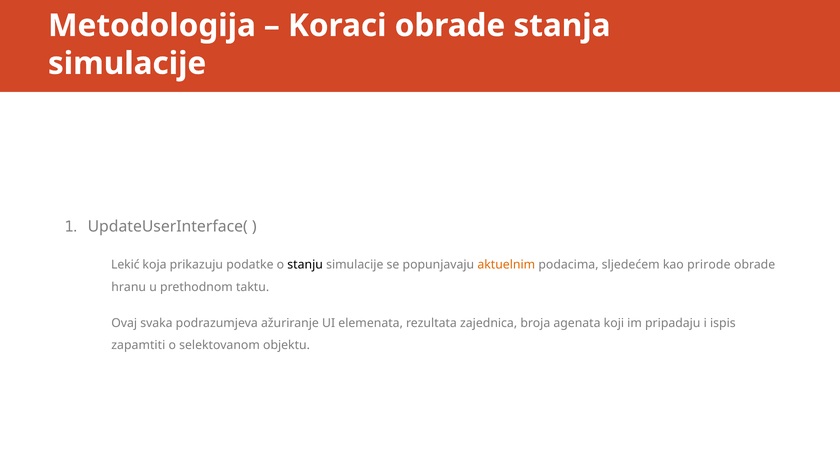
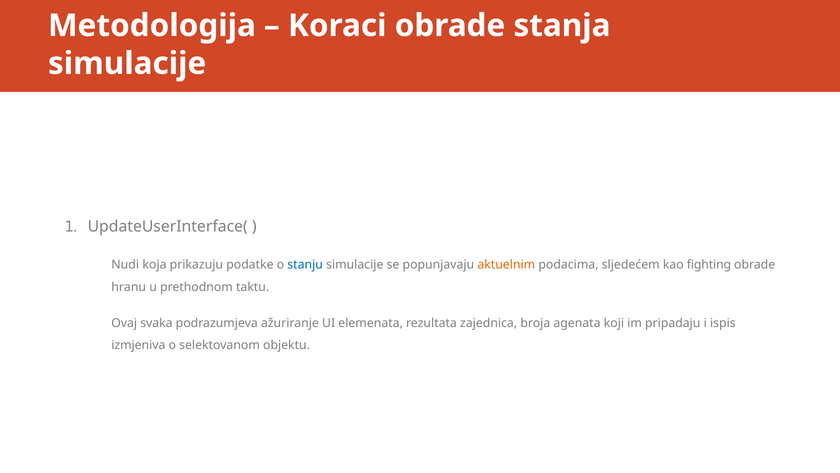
Lekić: Lekić -> Nudi (125, 265)
stanju colour: black -> blue (305, 265)
prirode: prirode -> fighting (709, 265)
zapamtiti: zapamtiti -> izmjeniva (138, 345)
